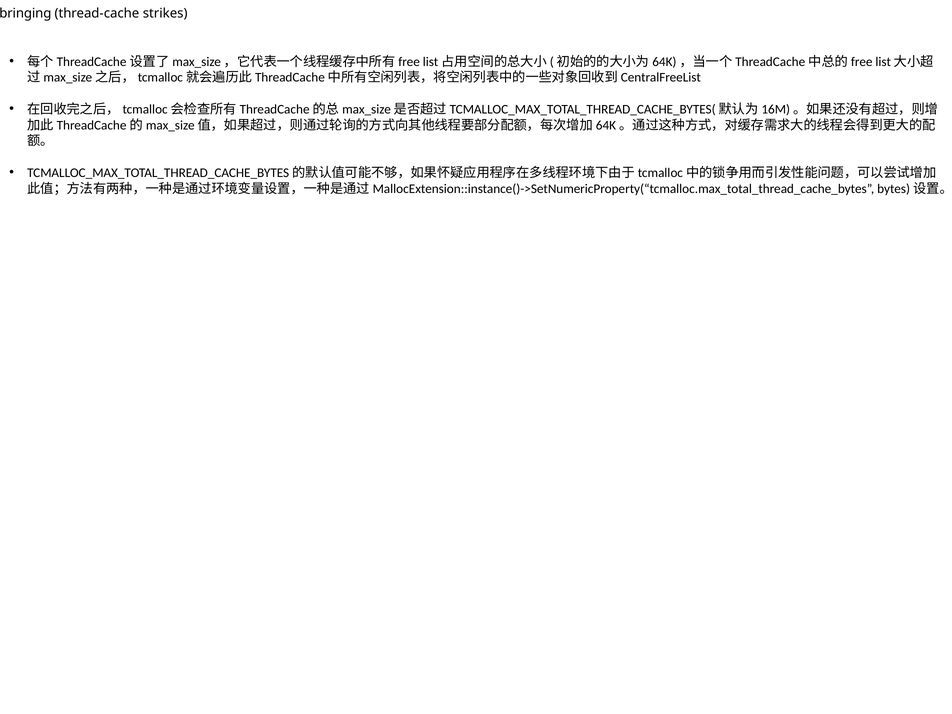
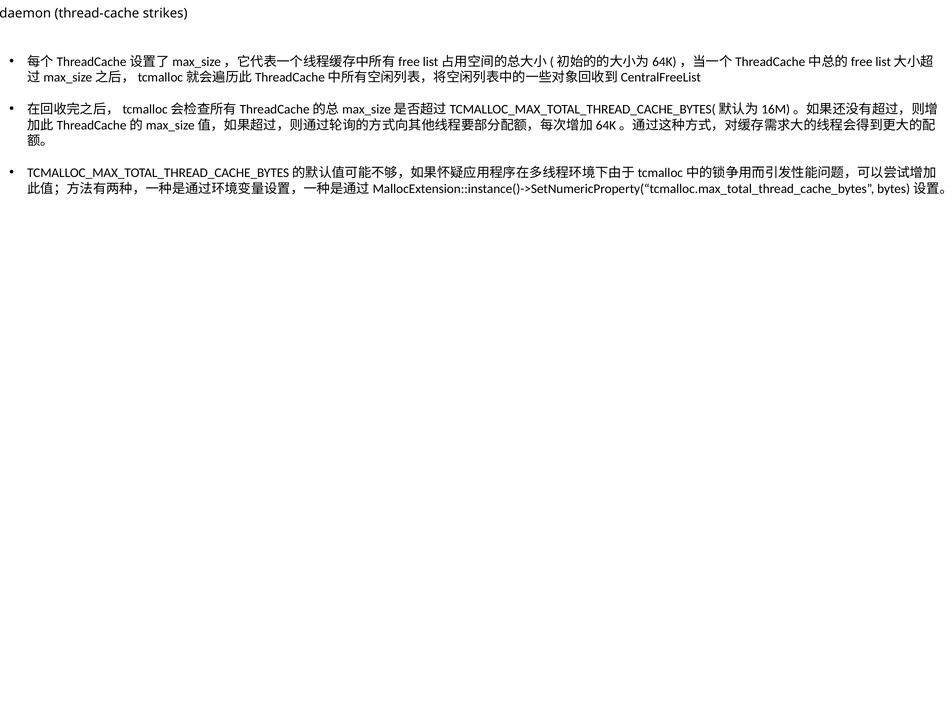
bringing: bringing -> daemon (25, 14)
